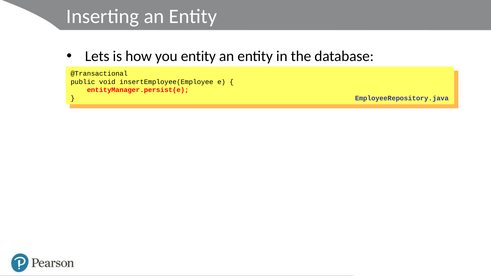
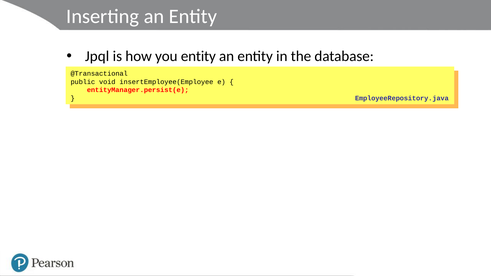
Lets: Lets -> Jpql (97, 56)
